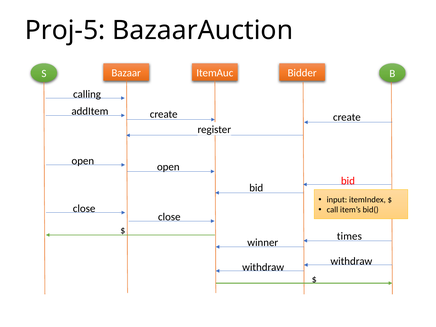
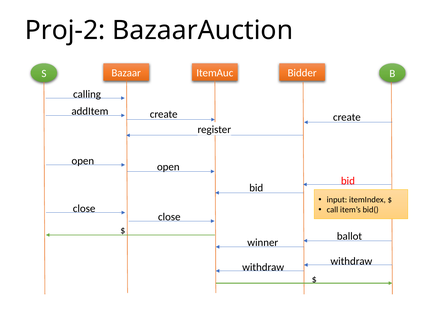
Proj-5: Proj-5 -> Proj-2 (65, 30)
times: times -> ballot (349, 236)
